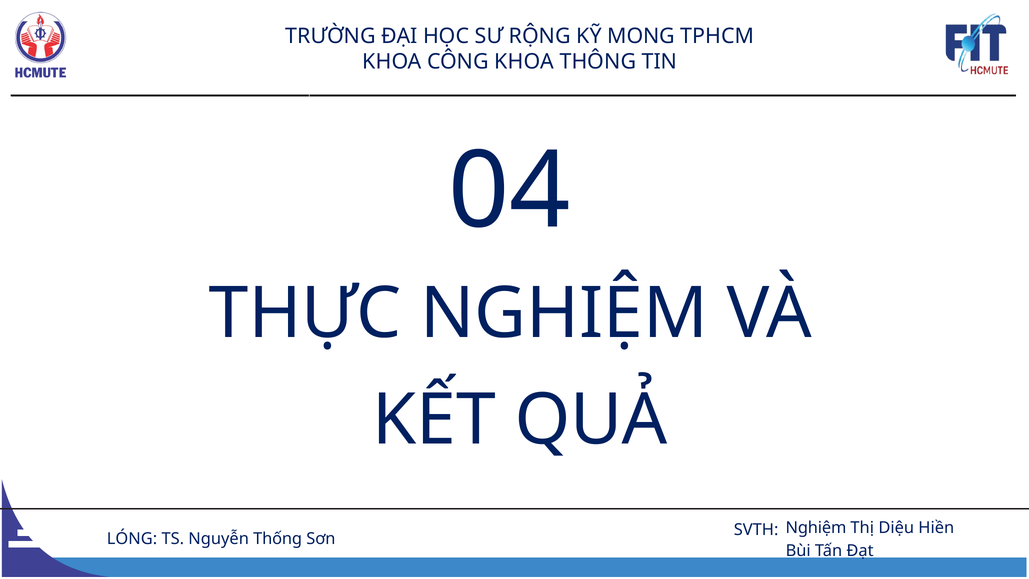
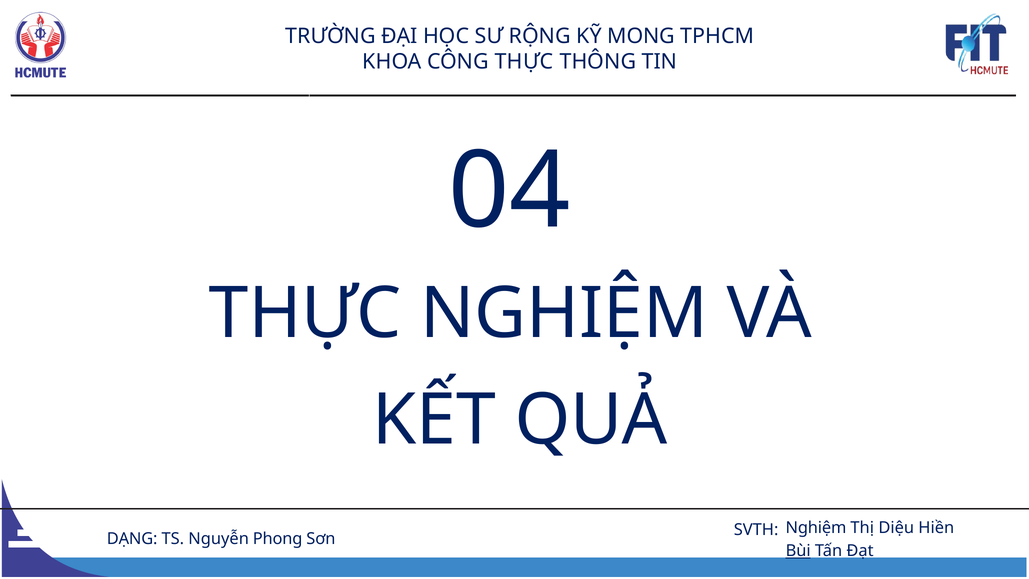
CÔNG KHOA: KHOA -> THỰC (524, 62)
LÓNG: LÓNG -> DẠNG (132, 538)
Thống: Thống -> Phong (278, 538)
Bùi underline: none -> present (798, 551)
